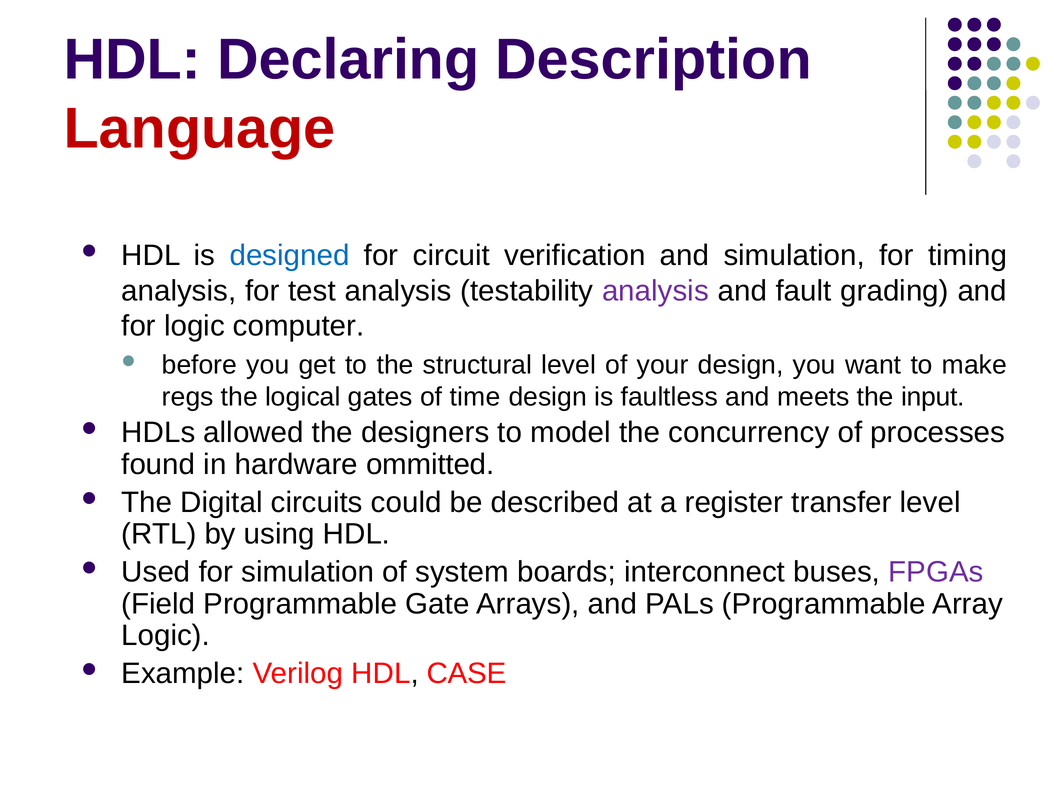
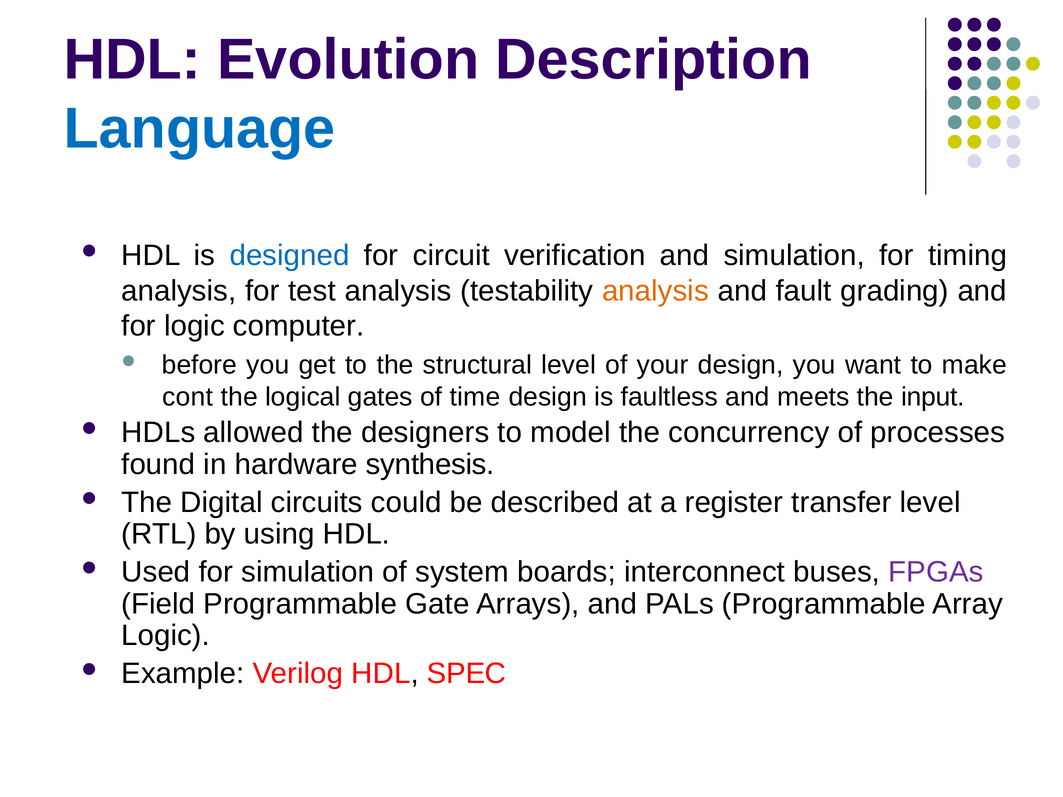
Declaring: Declaring -> Evolution (348, 60)
Language colour: red -> blue (200, 129)
analysis colour: purple -> orange (655, 291)
regs: regs -> cont (188, 397)
ommitted: ommitted -> synthesis (430, 465)
CASE: CASE -> SPEC (467, 674)
